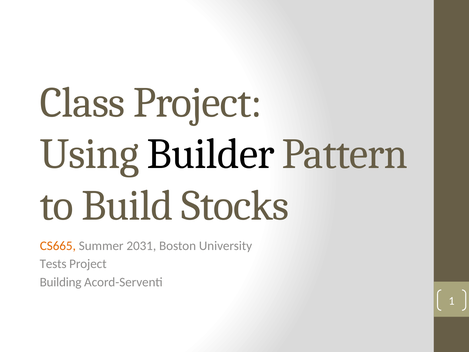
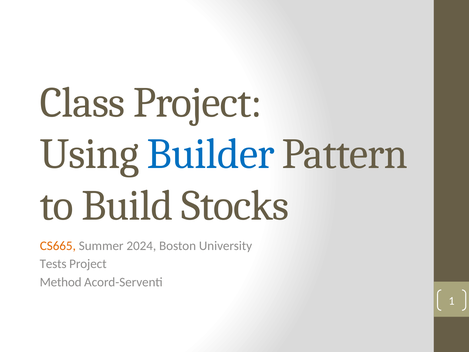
Builder colour: black -> blue (211, 154)
2031: 2031 -> 2024 (141, 246)
Building: Building -> Method (61, 282)
